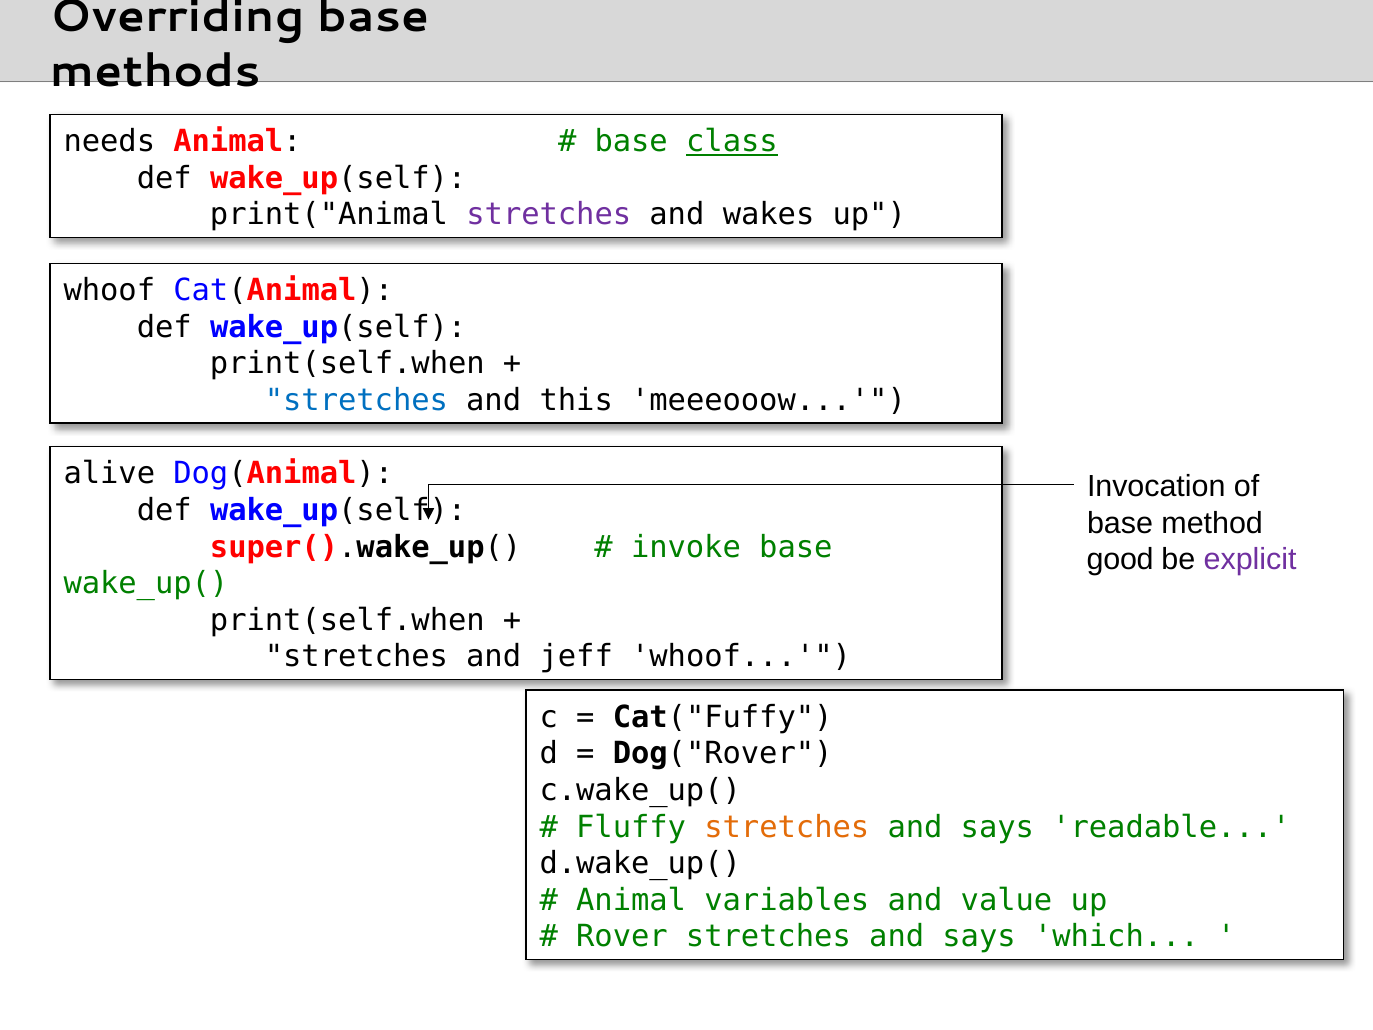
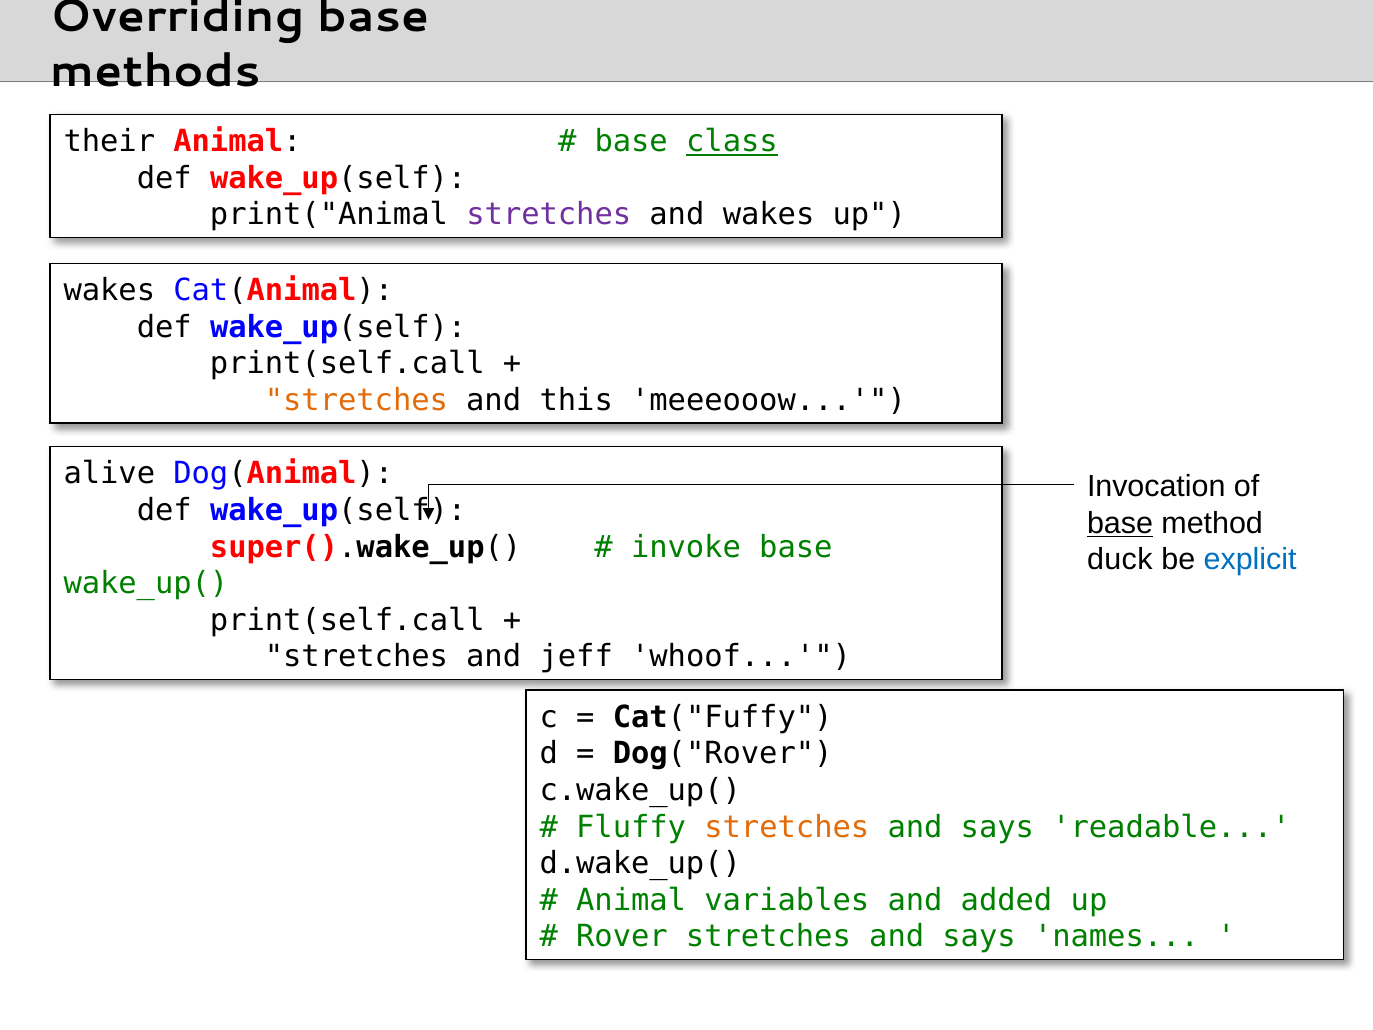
needs: needs -> their (109, 142)
whoof: whoof -> wakes (109, 290)
print(self.when: print(self.when -> print(self.call (347, 364)
stretches colour: blue -> orange (356, 400)
base underline: none -> present (1120, 523)
good: good -> duck (1120, 560)
explicit colour: purple -> blue (1250, 560)
print(self.when: print(self.when -> print(self.call (347, 620)
value: value -> added (1007, 900)
which: which -> names (1116, 937)
